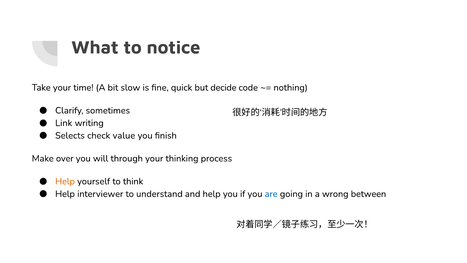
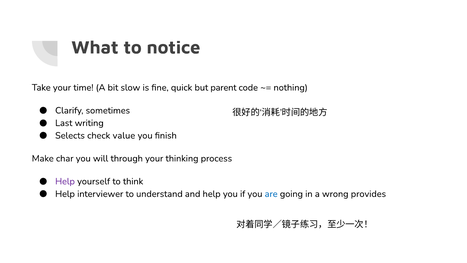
decide: decide -> parent (223, 87)
Link: Link -> Last (64, 123)
over: over -> char (65, 158)
Help colour: orange -> purple (65, 181)
between: between -> provides (368, 194)
